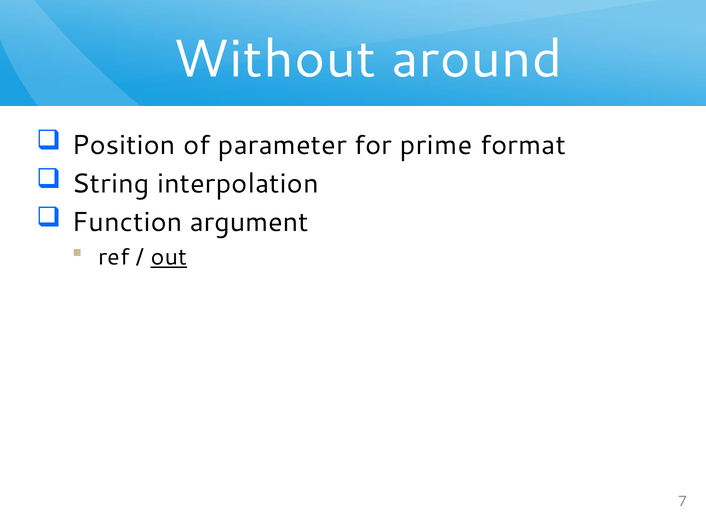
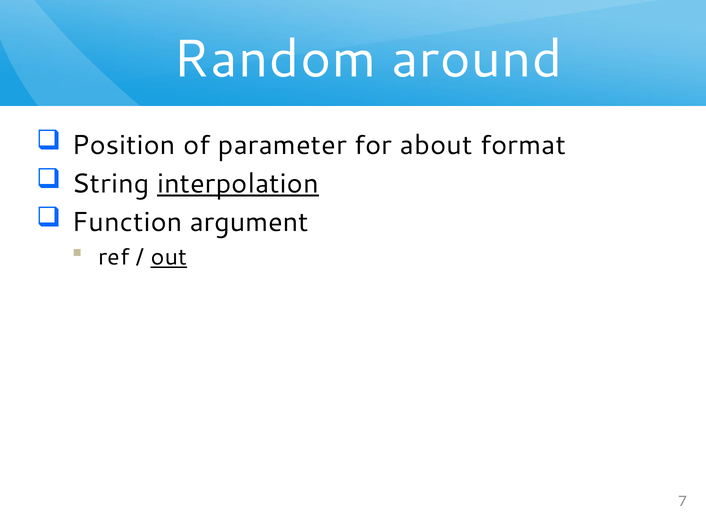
Without: Without -> Random (275, 60)
prime: prime -> about (436, 145)
interpolation underline: none -> present (238, 184)
